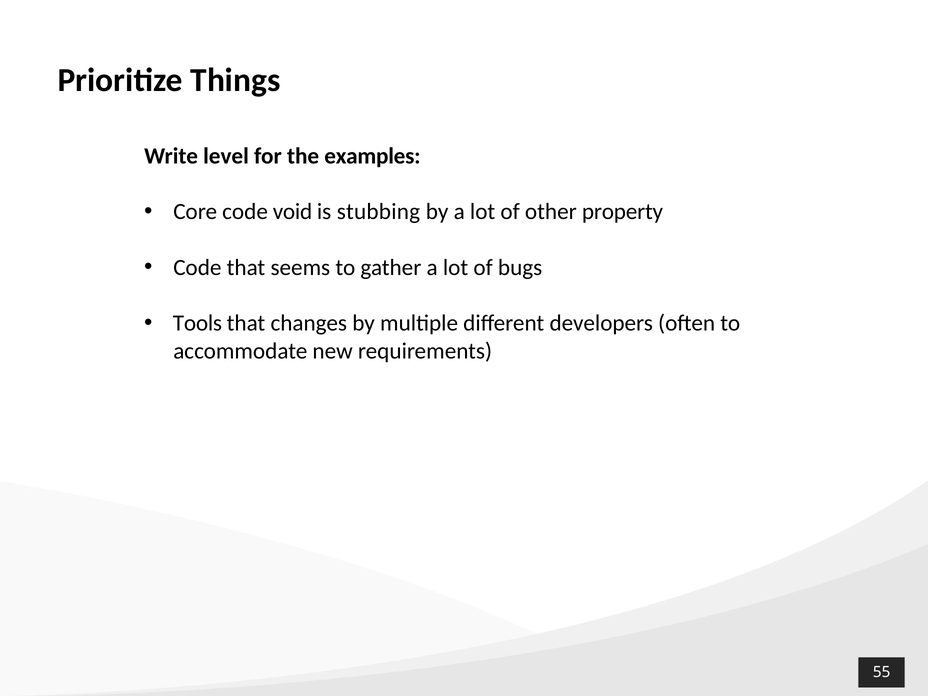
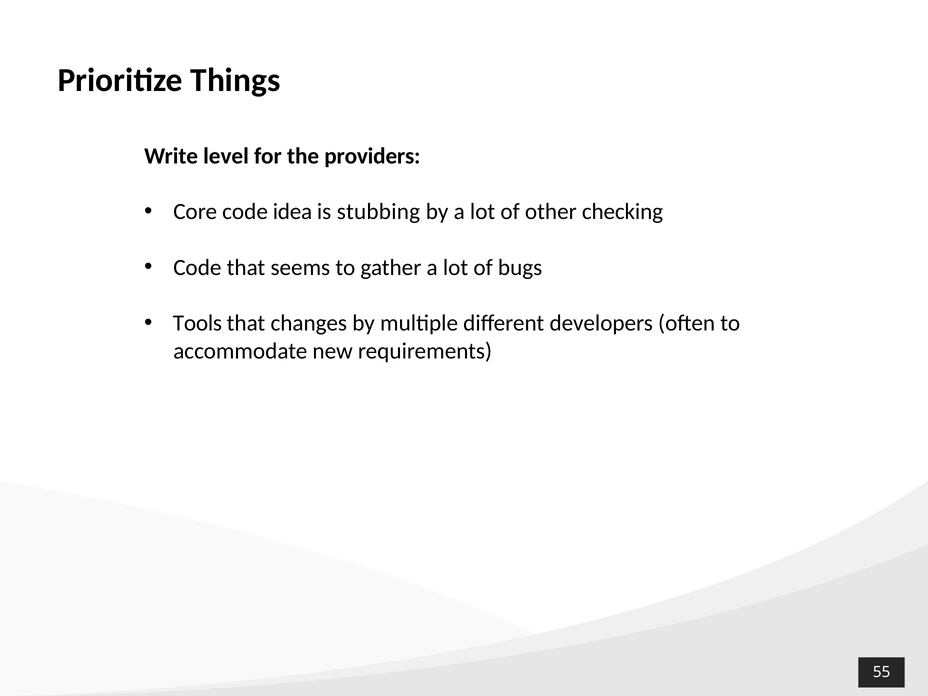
examples: examples -> providers (372, 156)
void: void -> idea (293, 212)
property: property -> checking (623, 212)
